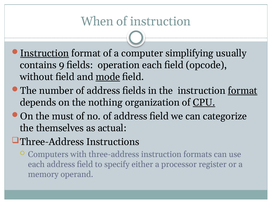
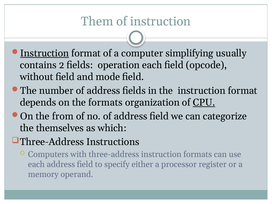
When: When -> Them (97, 21)
9: 9 -> 2 (62, 65)
mode underline: present -> none (108, 77)
format underline: present -> none (243, 91)
the nothing: nothing -> formats (105, 103)
must: must -> from (63, 116)
actual: actual -> which (112, 128)
